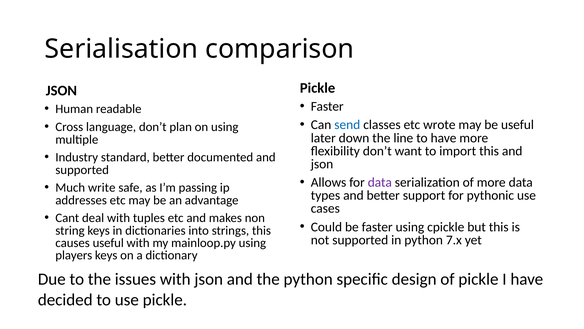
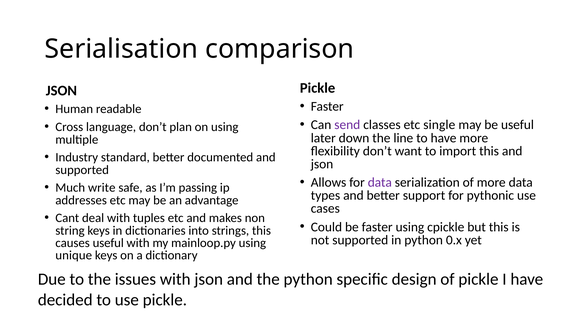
send colour: blue -> purple (347, 125)
wrote: wrote -> single (439, 125)
7.x: 7.x -> 0.x (454, 240)
players: players -> unique (74, 255)
